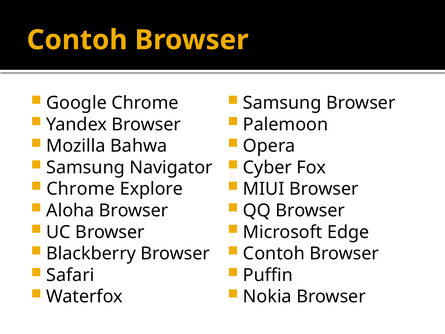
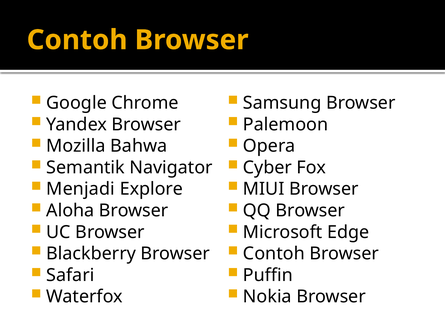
Samsung: Samsung -> Semantik (86, 167)
Chrome: Chrome -> Menjadi (81, 189)
